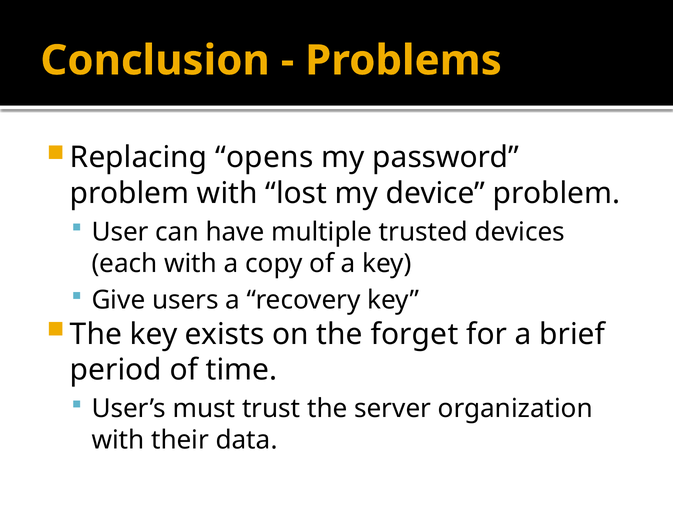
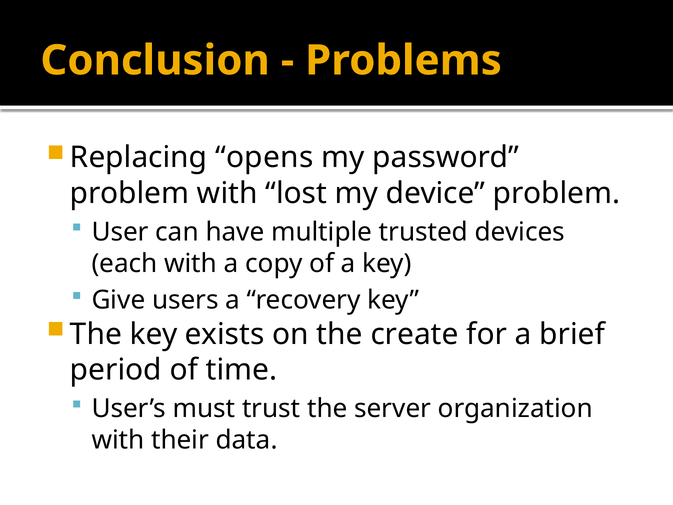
forget: forget -> create (415, 334)
